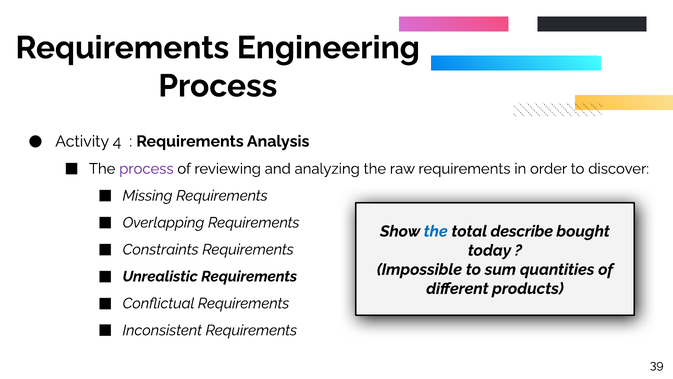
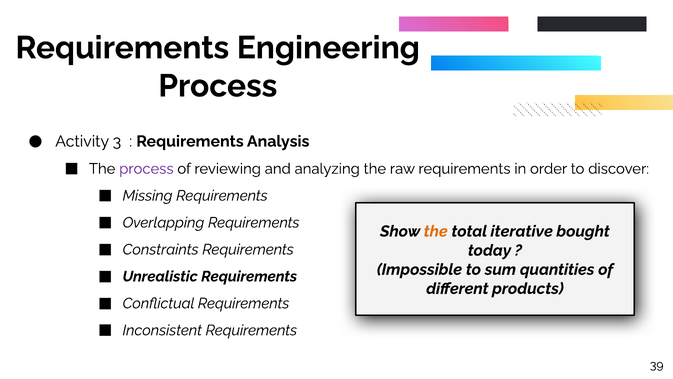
4: 4 -> 3 (117, 141)
the colour: blue -> orange (436, 231)
describe: describe -> iterative (522, 231)
